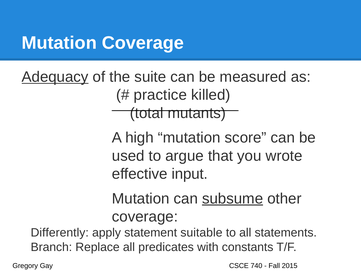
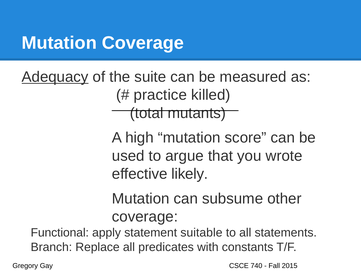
input: input -> likely (190, 174)
subsume underline: present -> none (233, 198)
Differently: Differently -> Functional (60, 232)
